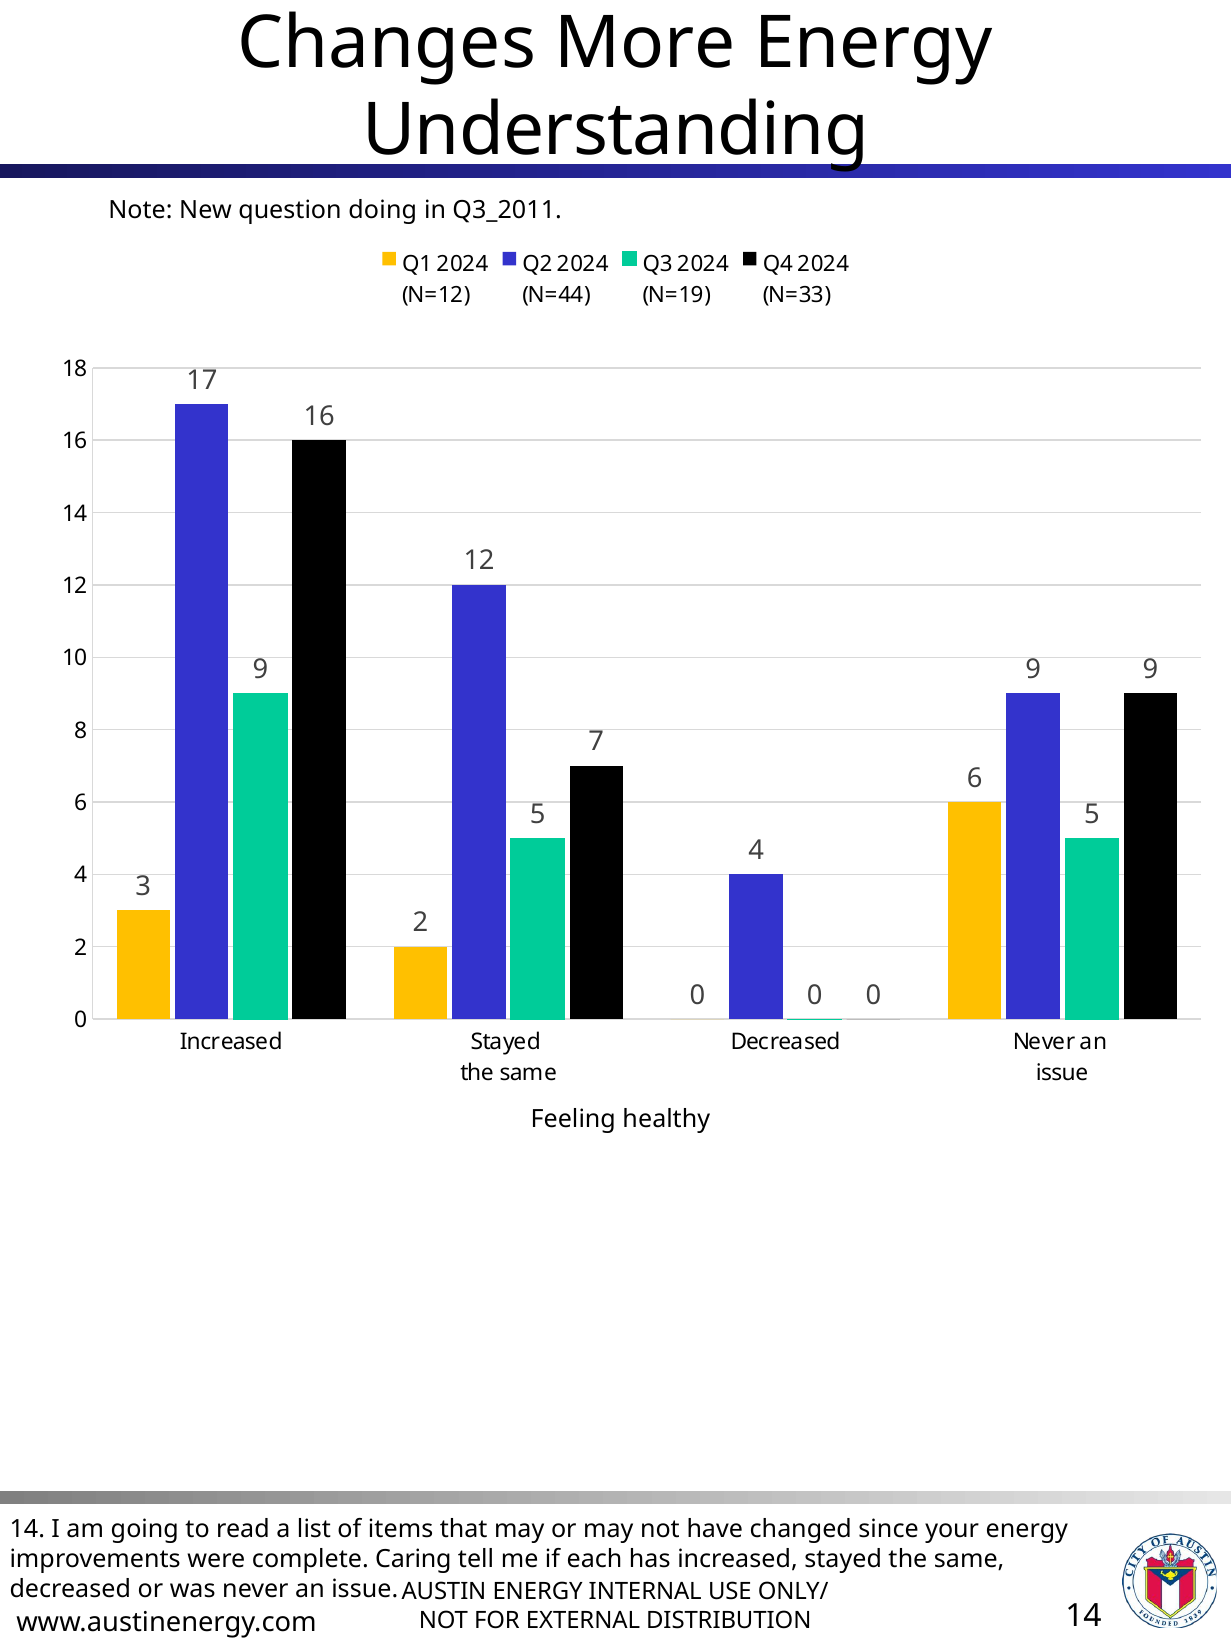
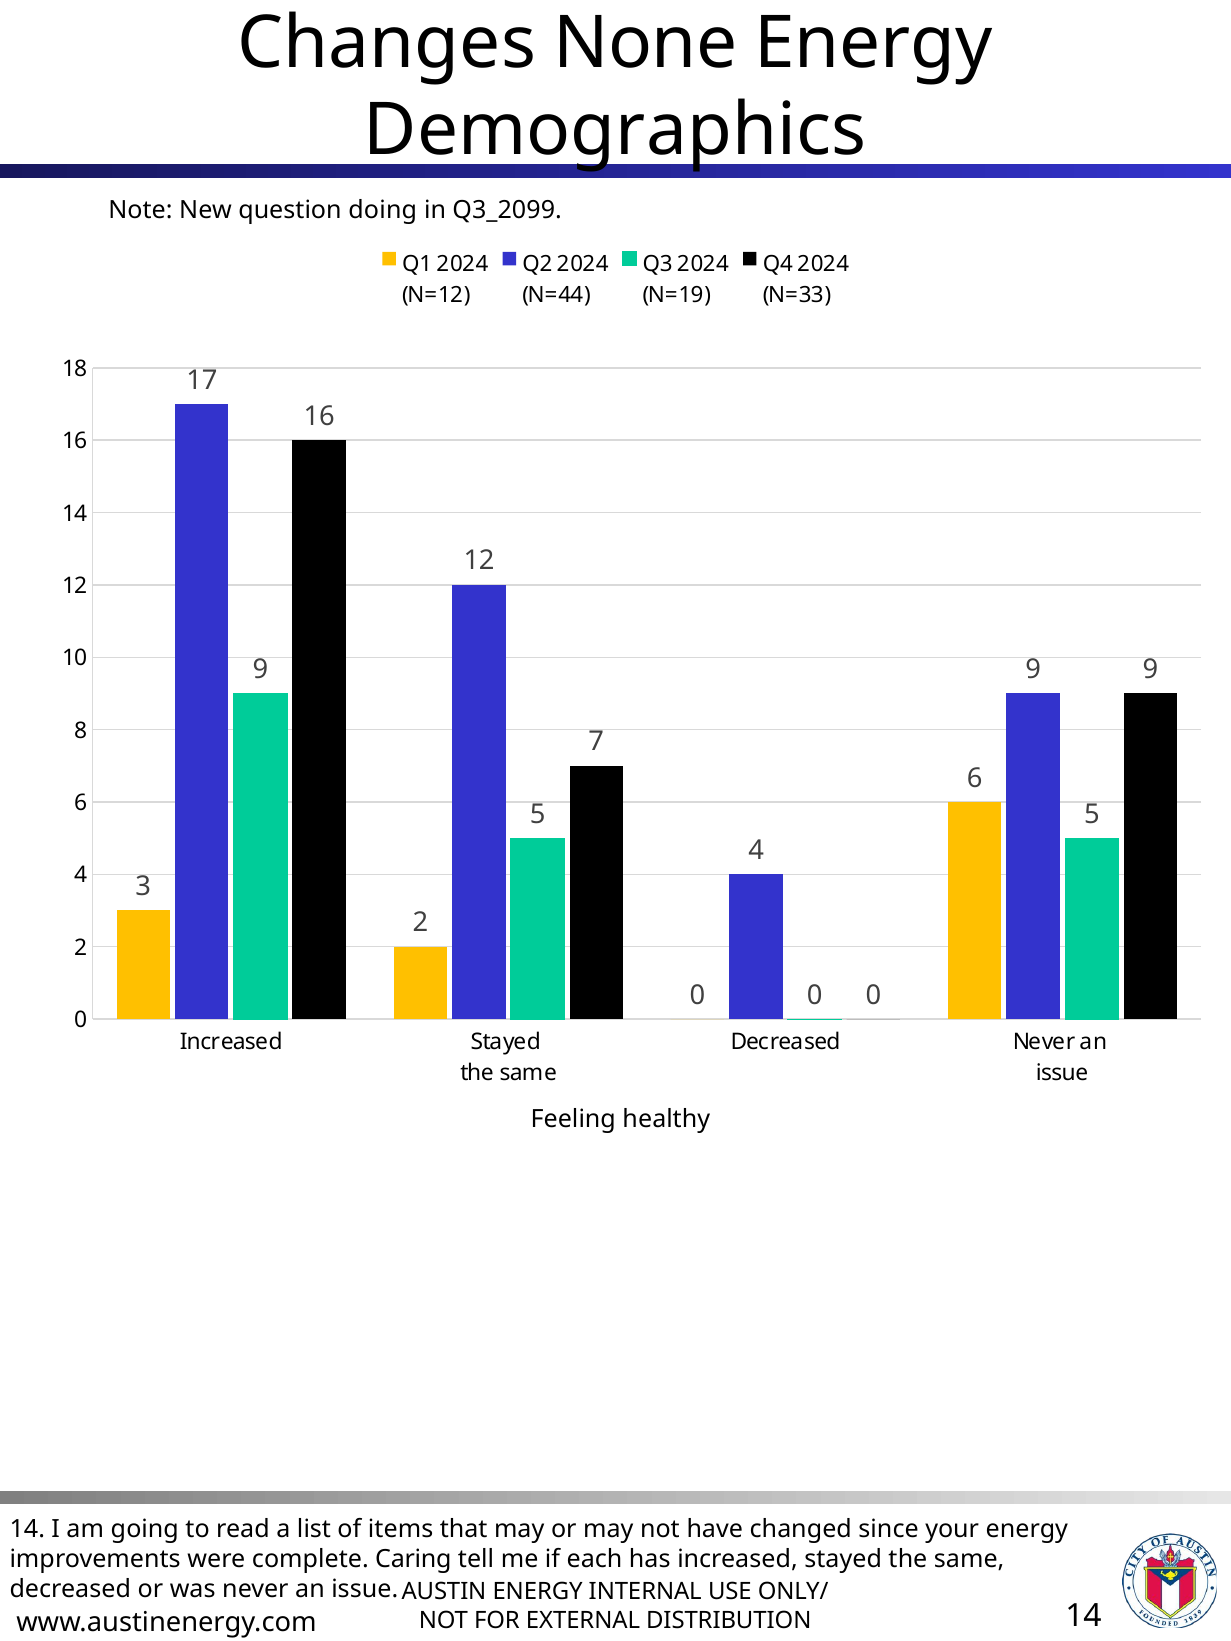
More: More -> None (645, 43)
Understanding: Understanding -> Demographics (615, 131)
Q3_2011: Q3_2011 -> Q3_2099 (507, 210)
